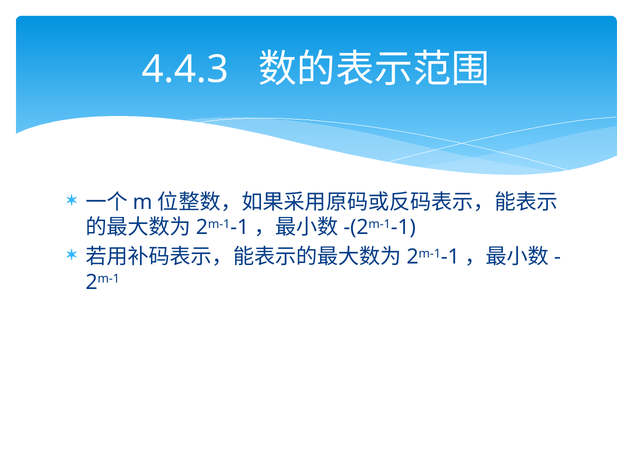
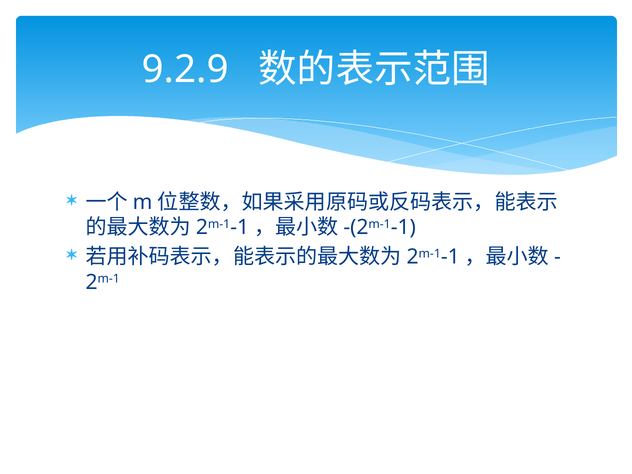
4.4.3: 4.4.3 -> 9.2.9 (185, 69)
